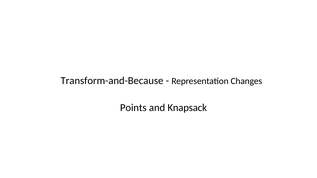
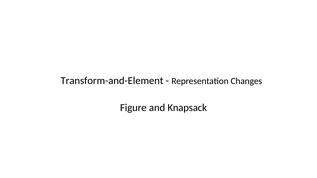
Transform-and-Because: Transform-and-Because -> Transform-and-Element (112, 81)
Points: Points -> Figure (133, 108)
